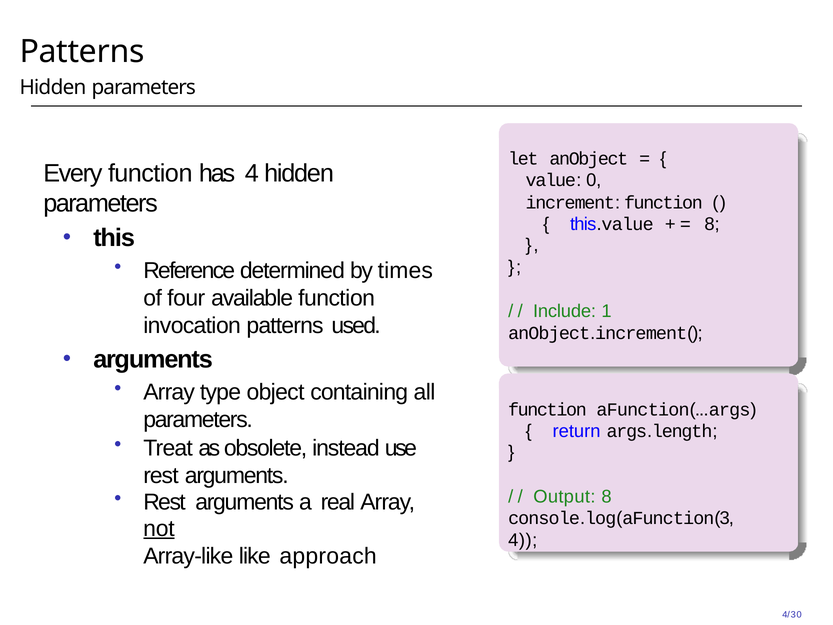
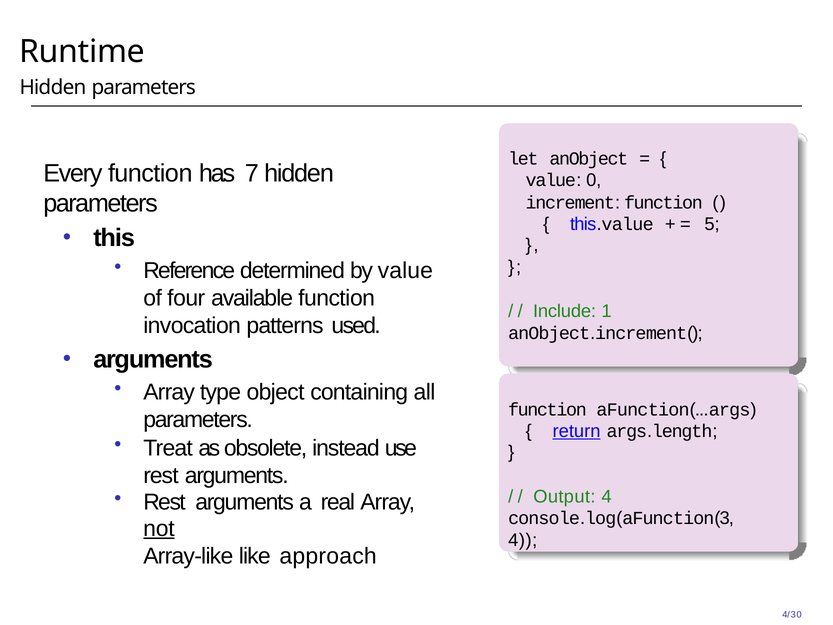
Patterns: Patterns -> Runtime (82, 51)
has 4: 4 -> 7 (252, 173)
8: 8 -> 5 (712, 225)
by times: times -> value (405, 271)
return underline: none -> present (577, 432)
Output 8: 8 -> 4 (607, 497)
